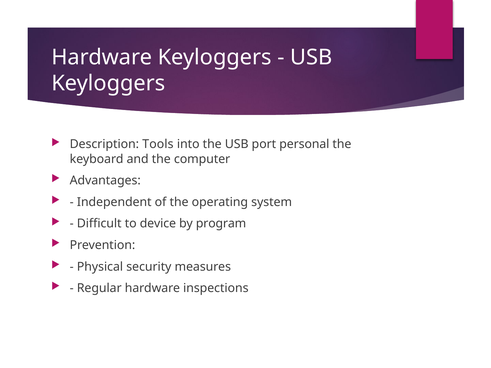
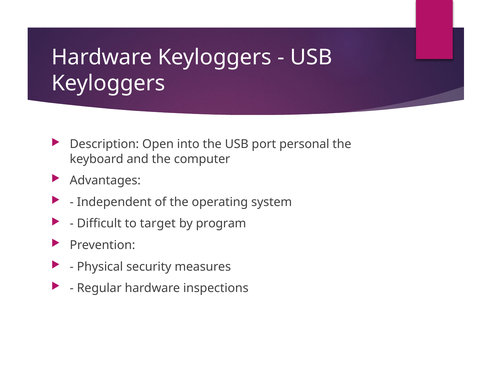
Tools: Tools -> Open (158, 144)
device: device -> target (158, 224)
